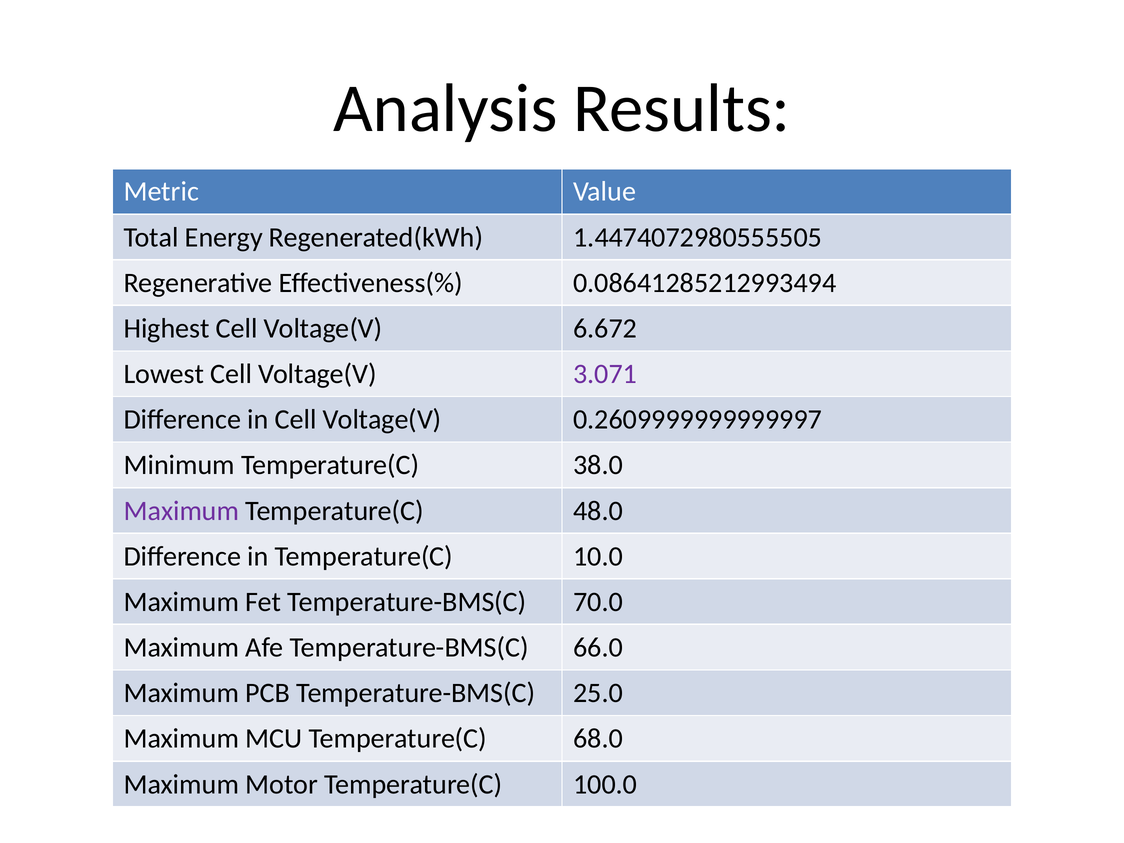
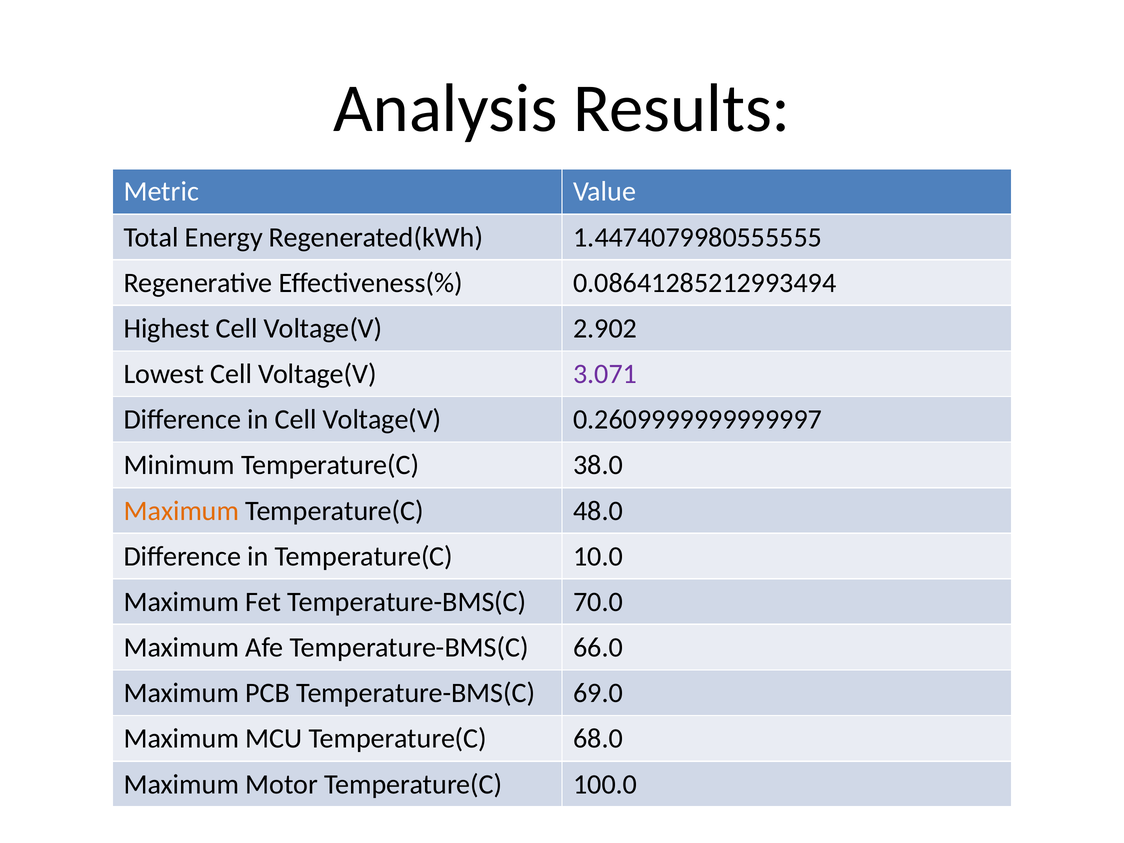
1.4474072980555505: 1.4474072980555505 -> 1.4474079980555555 (698, 237)
6.672: 6.672 -> 2.902 (605, 328)
Maximum colour: purple -> orange (181, 511)
25.0: 25.0 -> 69.0 (598, 693)
